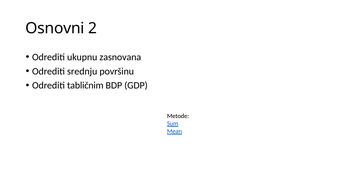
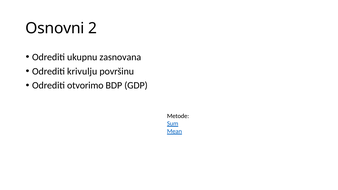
srednju: srednju -> krivulju (82, 71)
tabličnim: tabličnim -> otvorimo (85, 85)
